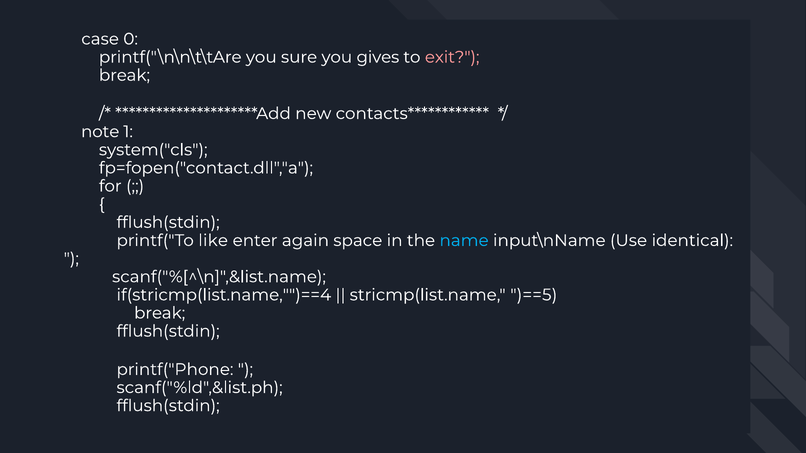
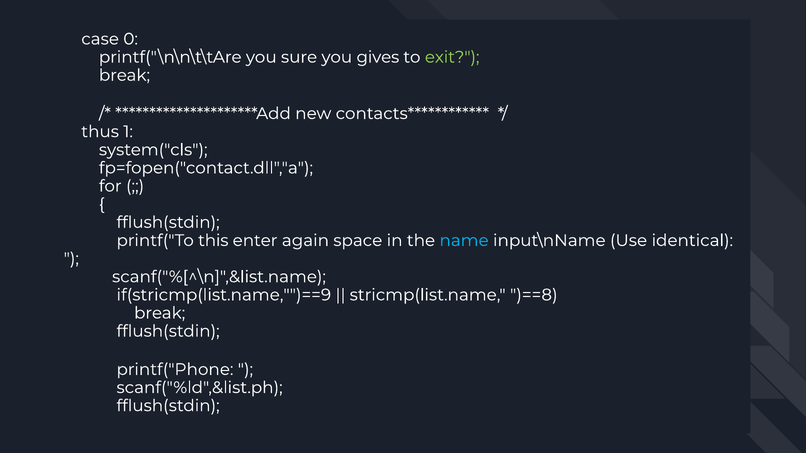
exit colour: pink -> light green (452, 57)
note: note -> thus (100, 132)
like: like -> this (213, 241)
if(stricmp(list.name,"")==4: if(stricmp(list.name,"")==4 -> if(stricmp(list.name,"")==9 (224, 295)
)==5: )==5 -> )==8 (534, 295)
